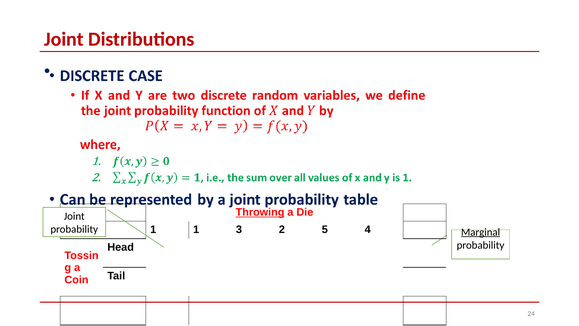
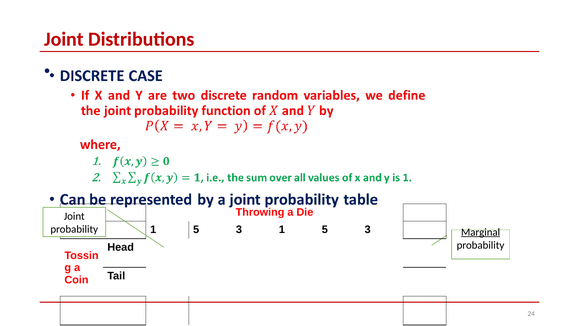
Throwing underline: present -> none (260, 212)
1: 1 -> 5 (196, 230)
3 2: 2 -> 1 (282, 230)
4: 4 -> 3 (368, 230)
